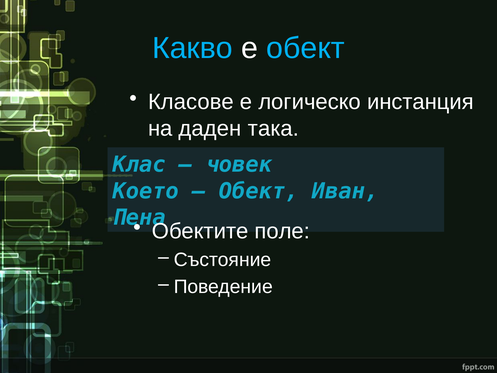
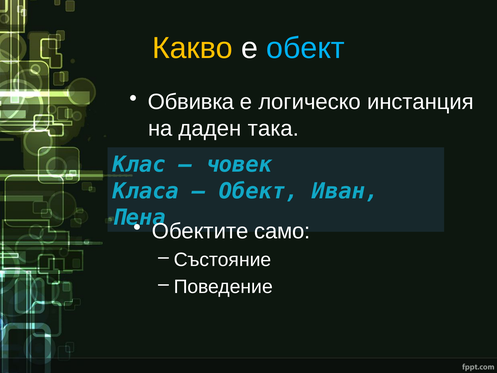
Какво colour: light blue -> yellow (192, 48)
Класове: Класове -> Обвивка (191, 102)
Което: Което -> Класа (146, 191)
поле: поле -> само (282, 231)
